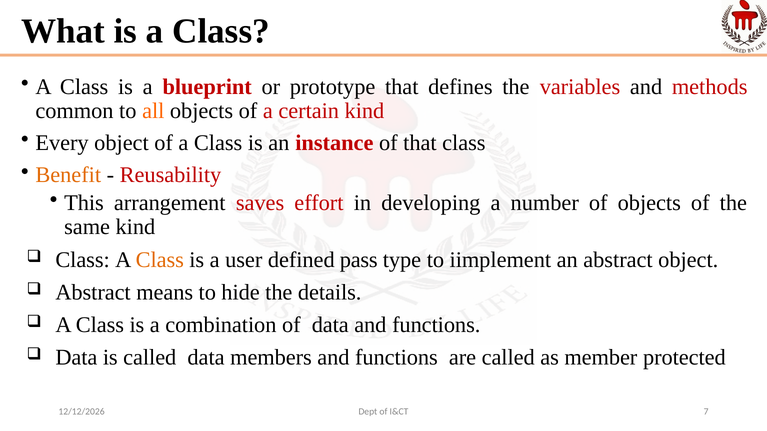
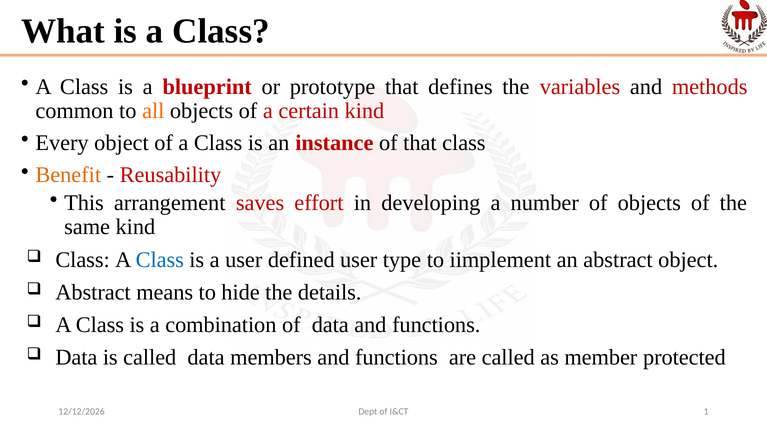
Class colour: orange -> blue (160, 260)
defined pass: pass -> user (359, 260)
7: 7 -> 1 (706, 412)
